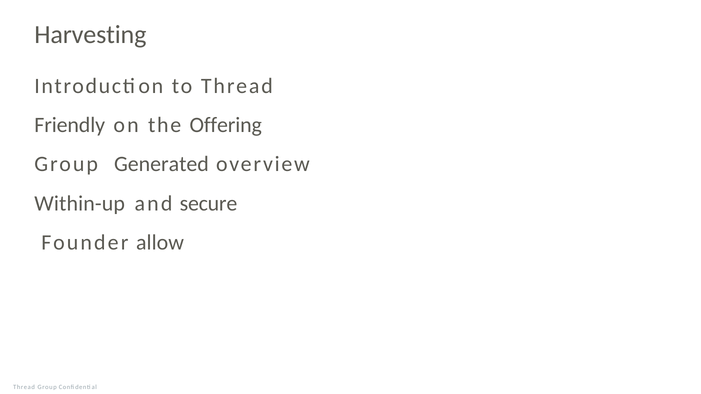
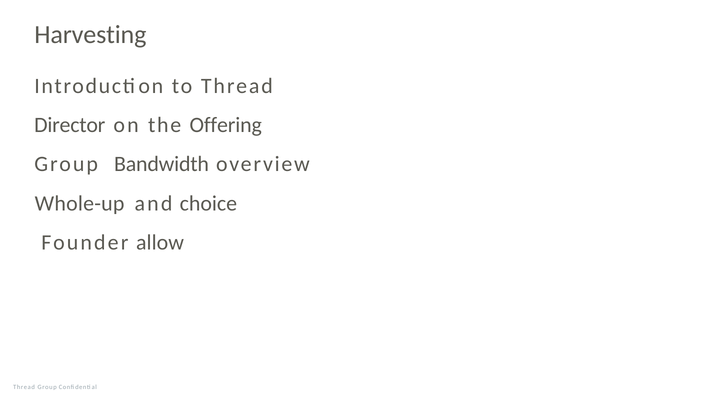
Friendly: Friendly -> Director (70, 125)
Generated: Generated -> Bandwidth (162, 164)
Within-up: Within-up -> Whole-up (80, 204)
secure: secure -> choice (208, 204)
